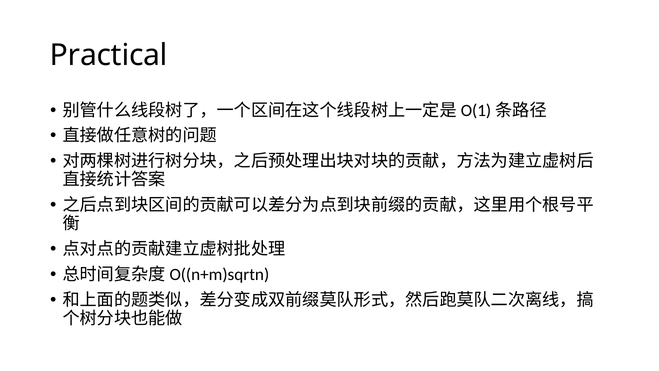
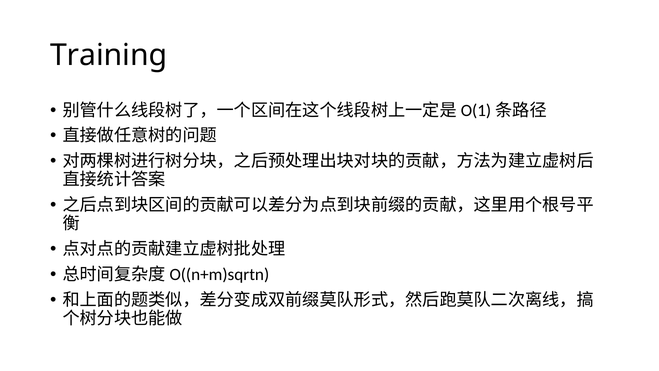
Practical: Practical -> Training (109, 55)
